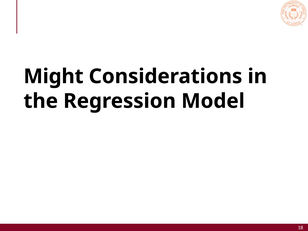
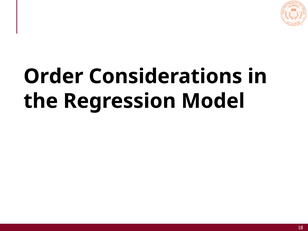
Might: Might -> Order (53, 76)
